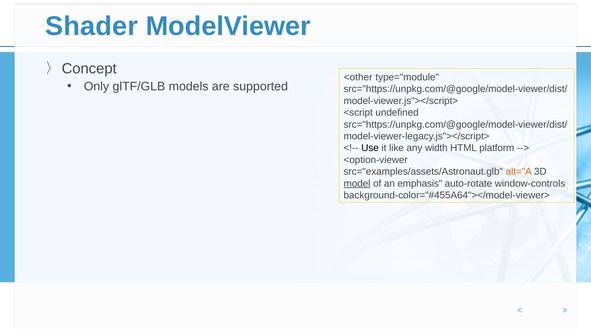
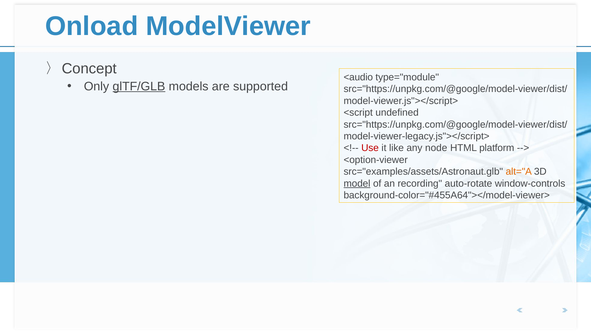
Shader: Shader -> Onload (92, 26)
<other: <other -> <audio (358, 77)
glTF/GLB underline: none -> present (139, 87)
Use colour: black -> red (370, 148)
width: width -> node (436, 148)
emphasis: emphasis -> recording (420, 184)
